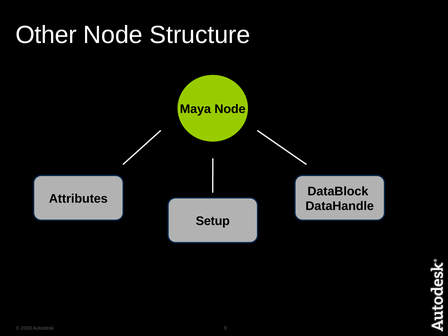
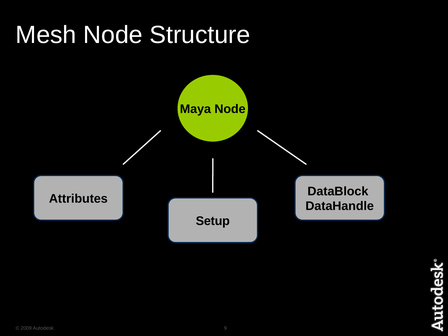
Other: Other -> Mesh (46, 35)
